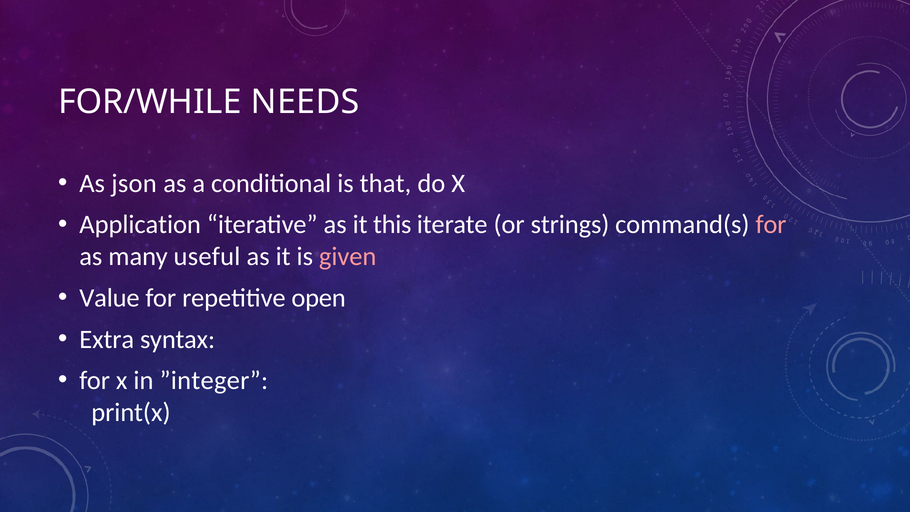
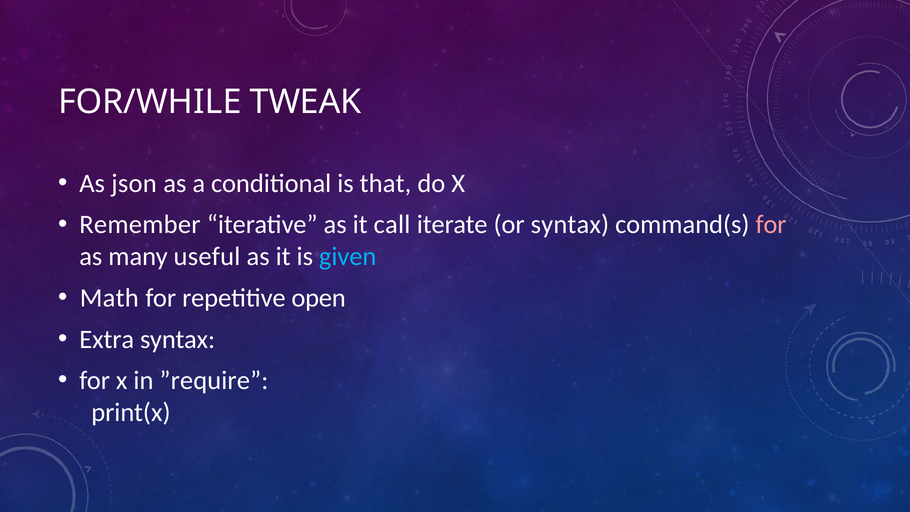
NEEDS: NEEDS -> TWEAK (306, 102)
Application: Application -> Remember (140, 225)
this: this -> call (392, 225)
or strings: strings -> syntax (570, 225)
given colour: pink -> light blue (348, 257)
Value: Value -> Math (109, 298)
”integer: ”integer -> ”require (214, 381)
